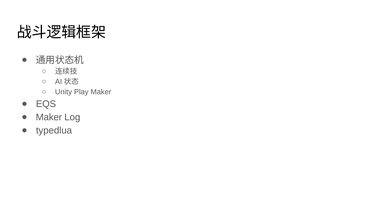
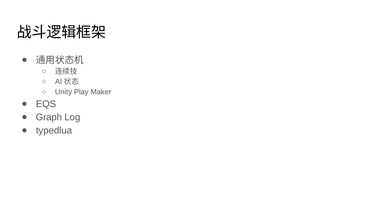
Maker: Maker -> Graph (49, 117)
